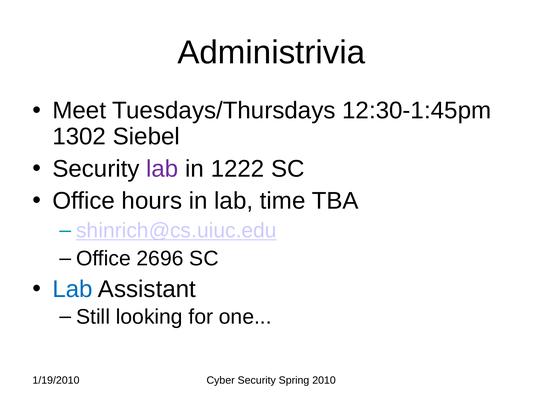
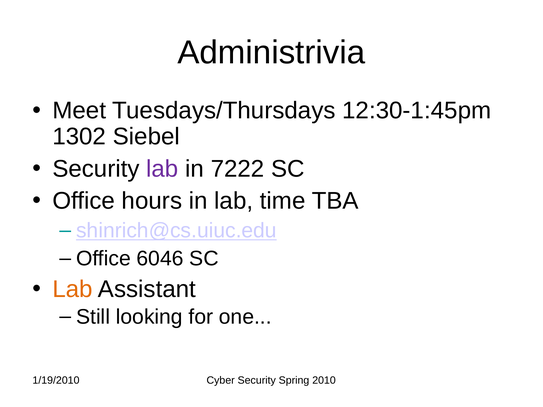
1222: 1222 -> 7222 (238, 169)
2696: 2696 -> 6046 (160, 259)
Lab colour: blue -> orange (72, 289)
